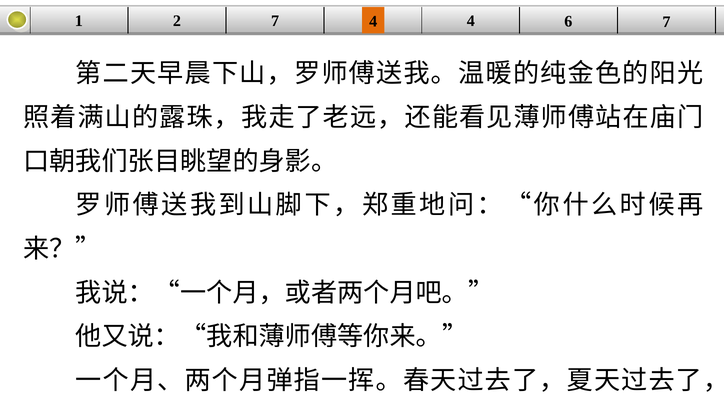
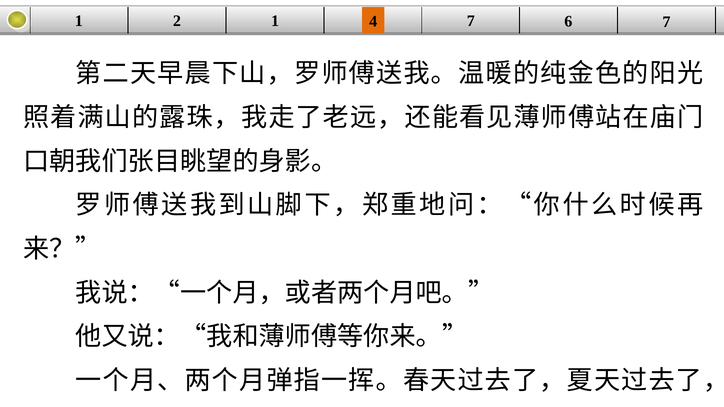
2 7: 7 -> 1 (275, 21)
4 4: 4 -> 7 (471, 21)
